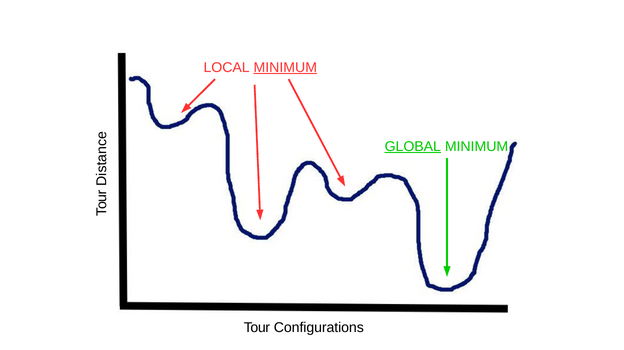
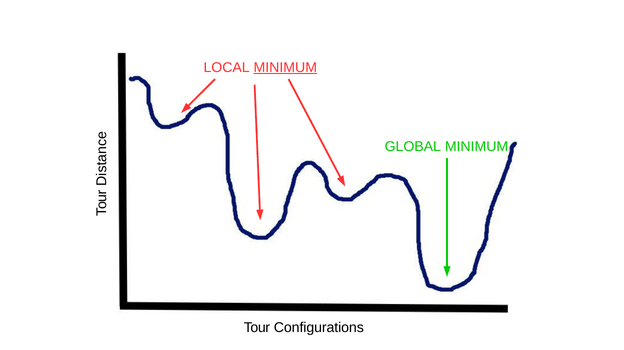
GLOBAL underline: present -> none (413, 147)
